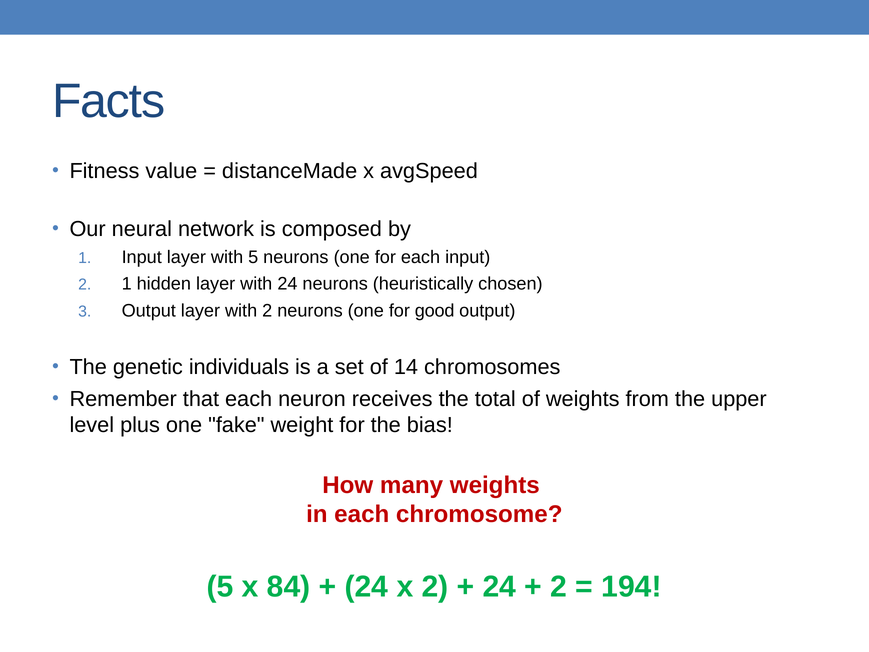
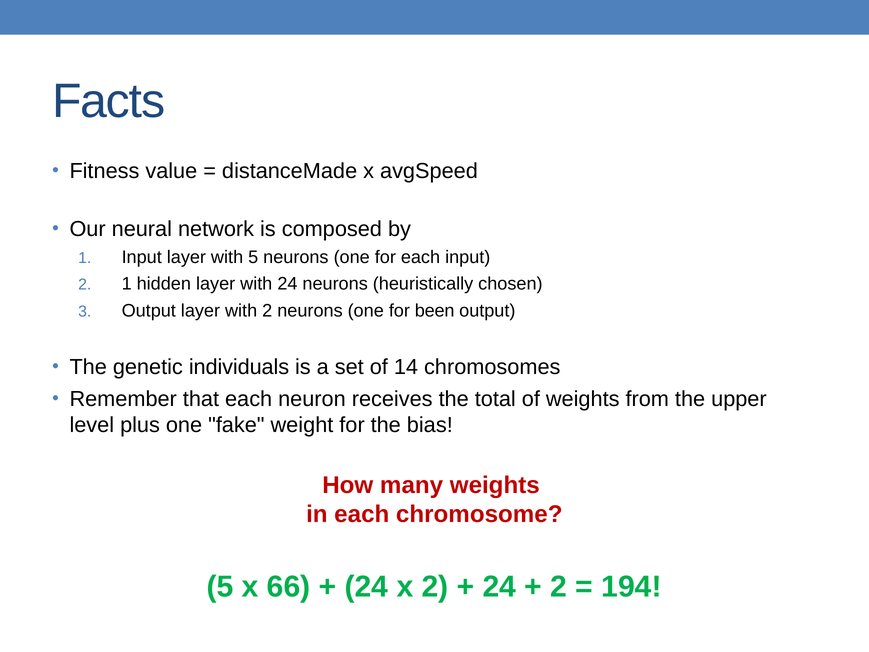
good: good -> been (435, 310)
84: 84 -> 66 (289, 586)
